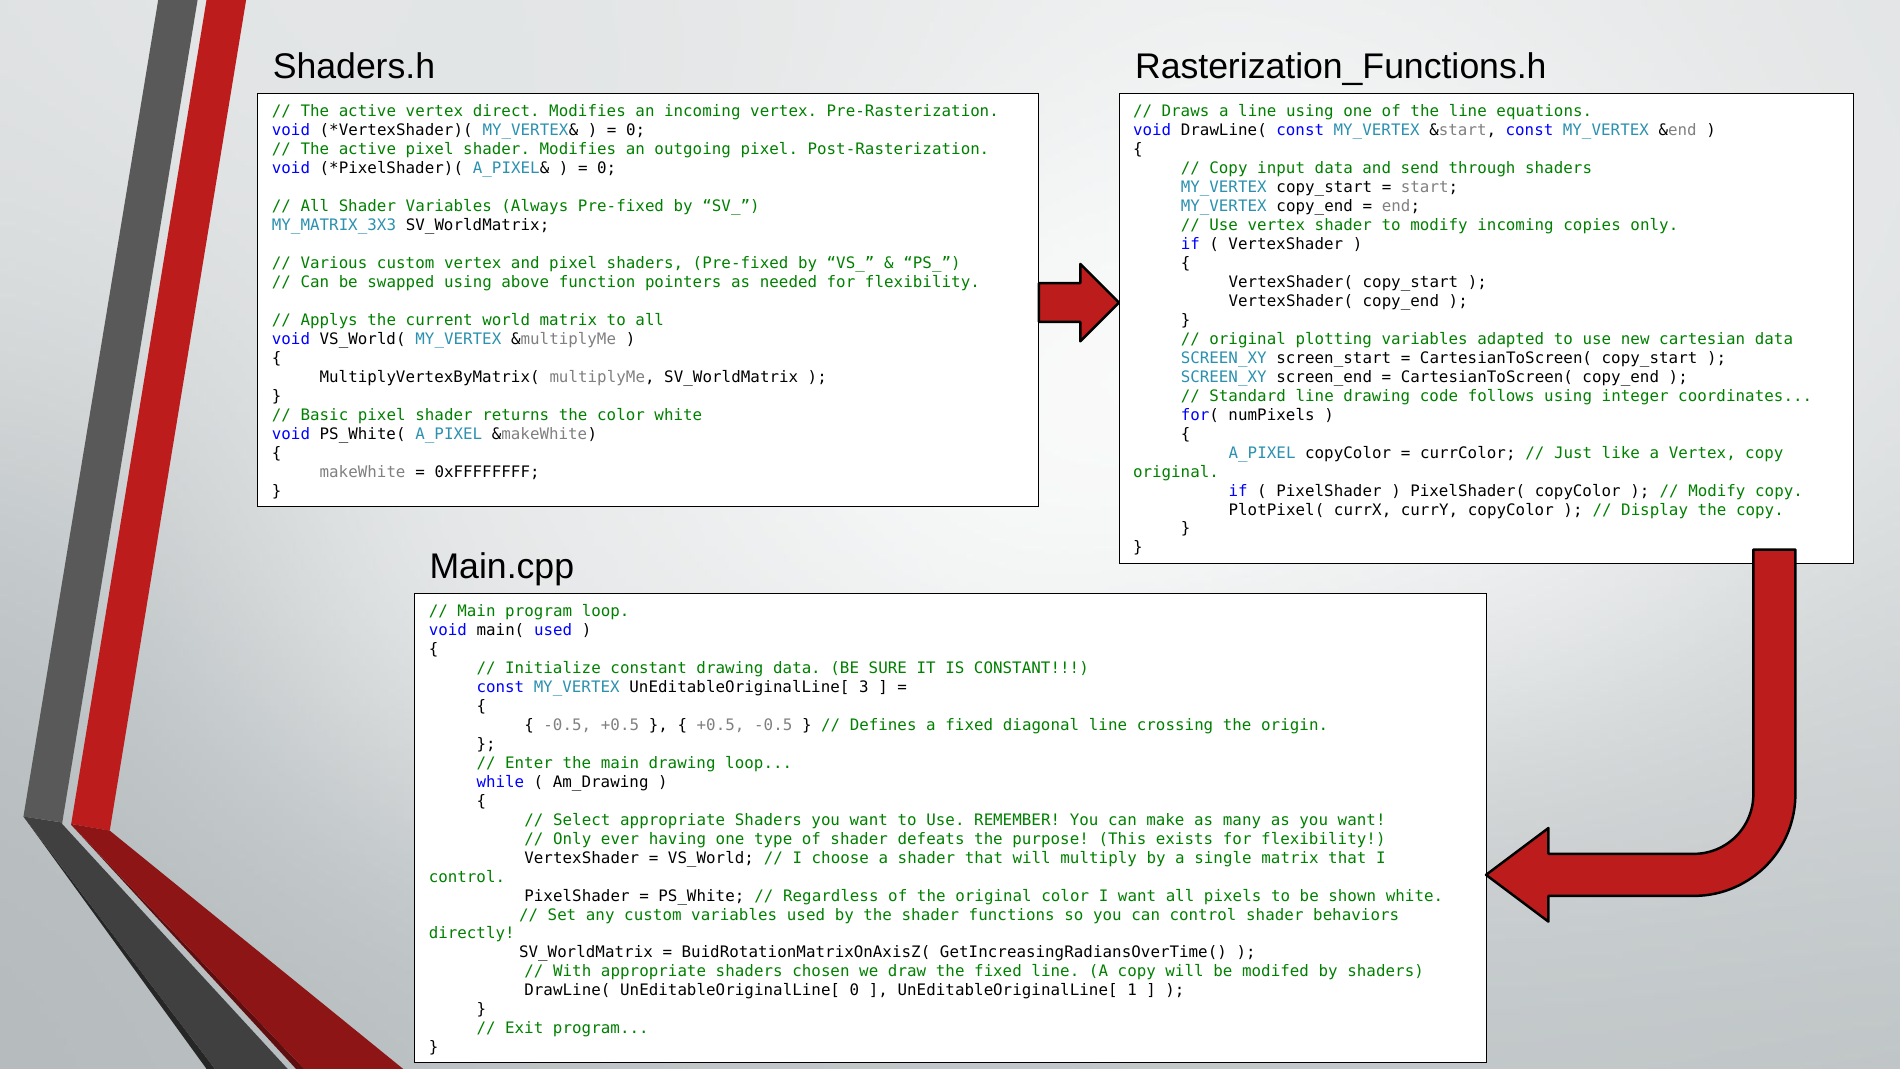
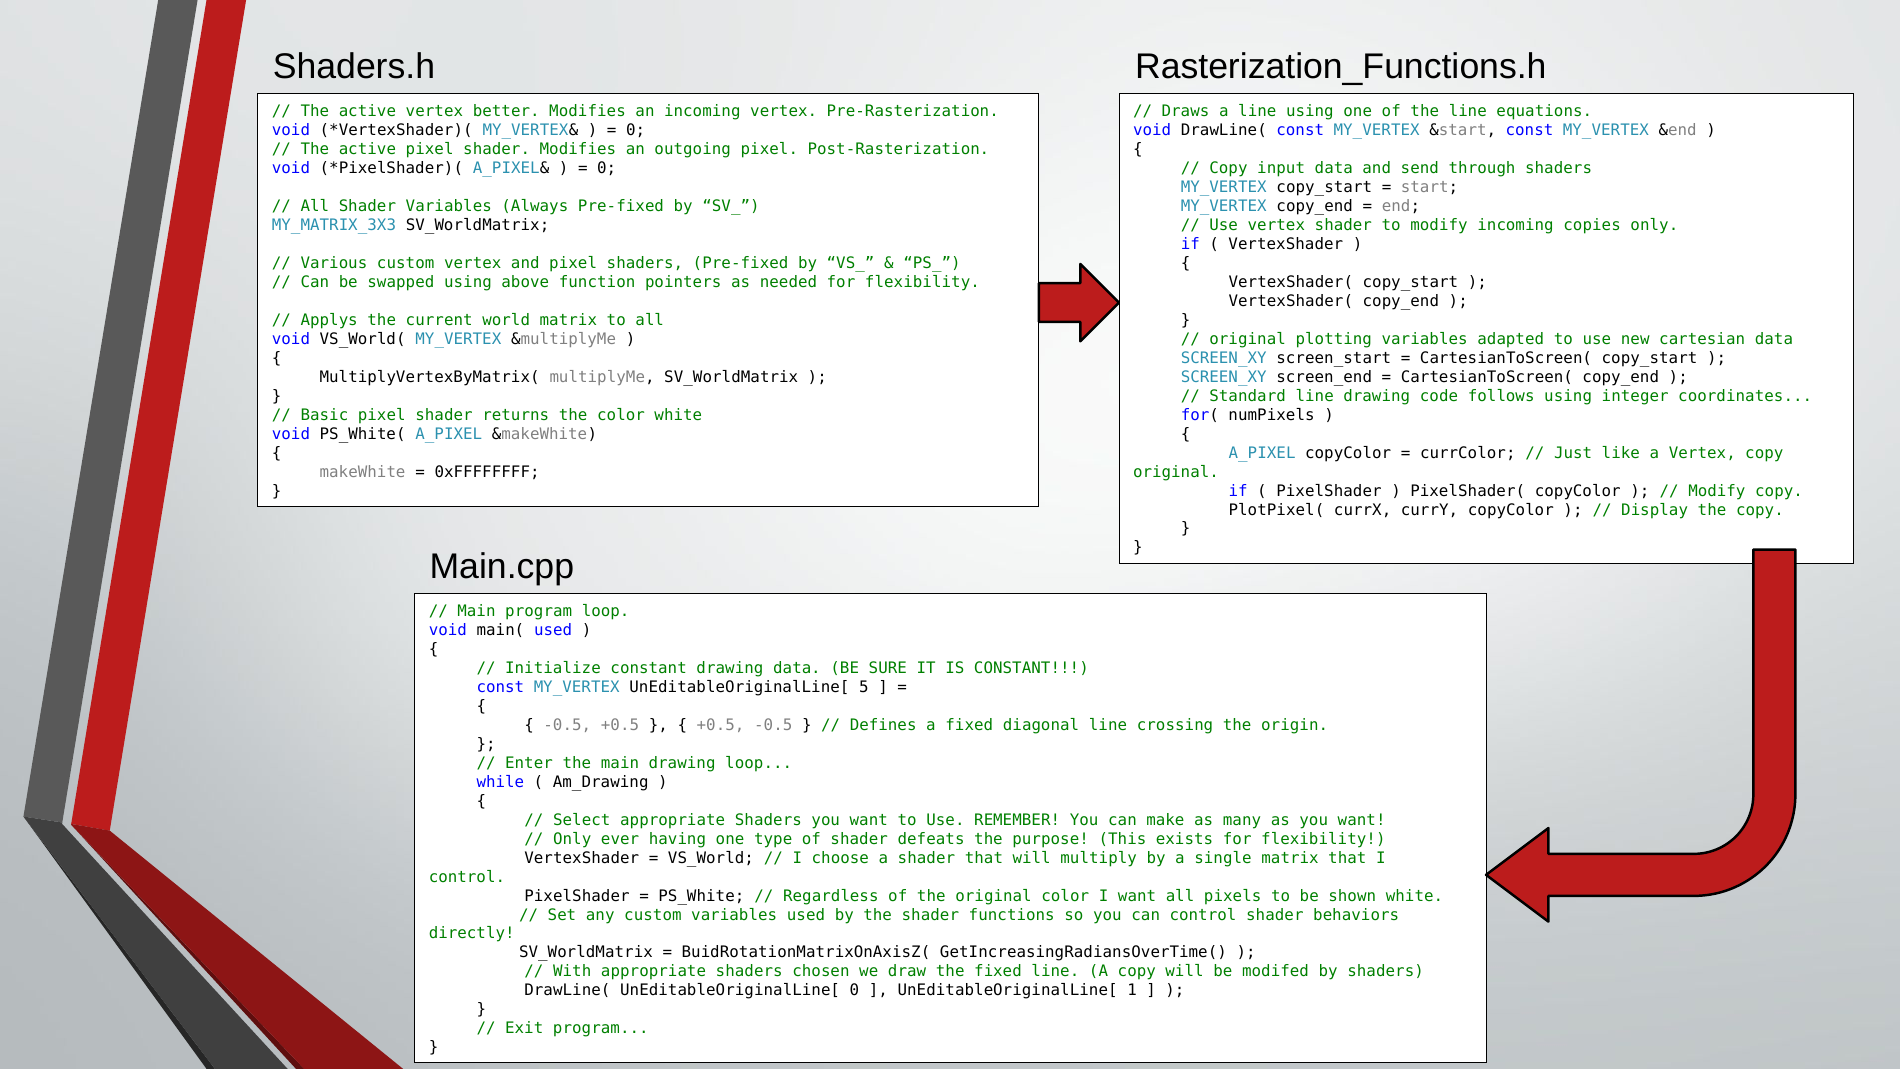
direct: direct -> better (506, 111)
3: 3 -> 5 (864, 687)
